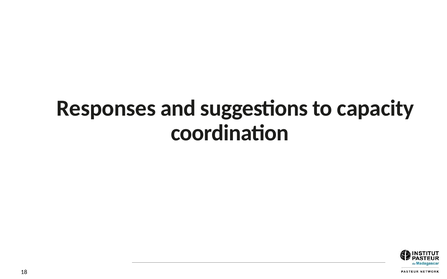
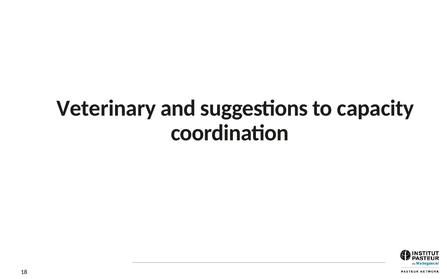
Responses: Responses -> Veterinary (106, 108)
